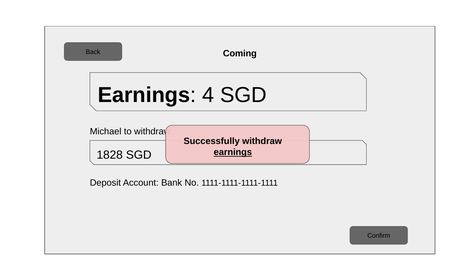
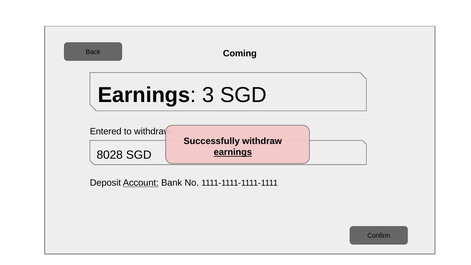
4: 4 -> 3 (208, 95)
Michael: Michael -> Entered (106, 132)
1828: 1828 -> 8028 (110, 155)
Account underline: none -> present (141, 183)
